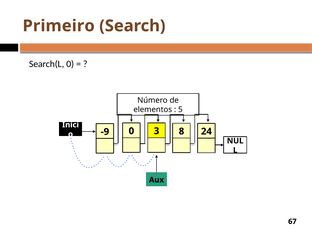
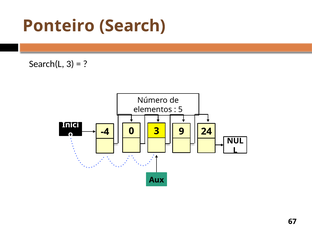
Primeiro: Primeiro -> Ponteiro (59, 26)
0: 0 -> 3 (70, 64)
-9: -9 -> -4 (105, 132)
8: 8 -> 9 (181, 131)
